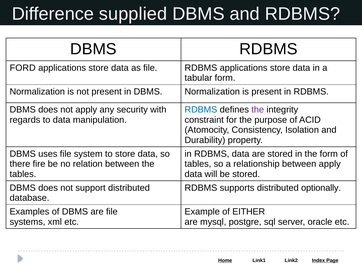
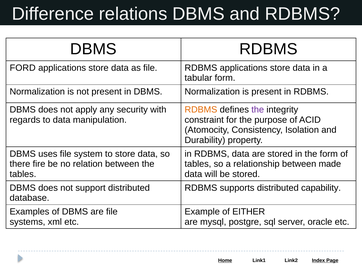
supplied: supplied -> relations (133, 14)
RDBMS colour: blue -> orange (201, 110)
between apply: apply -> made (330, 164)
optionally: optionally -> capability (321, 188)
